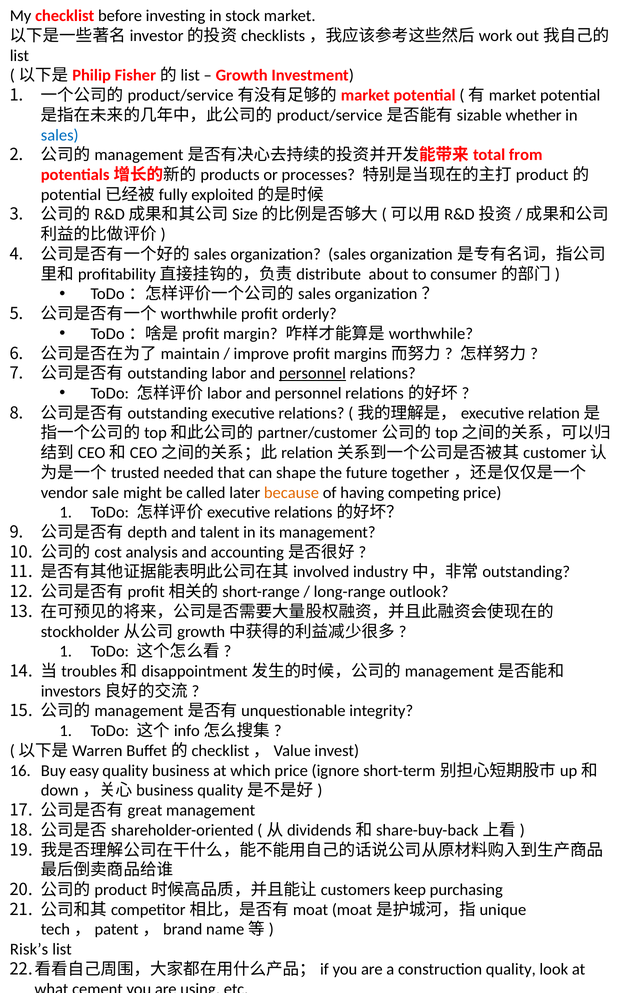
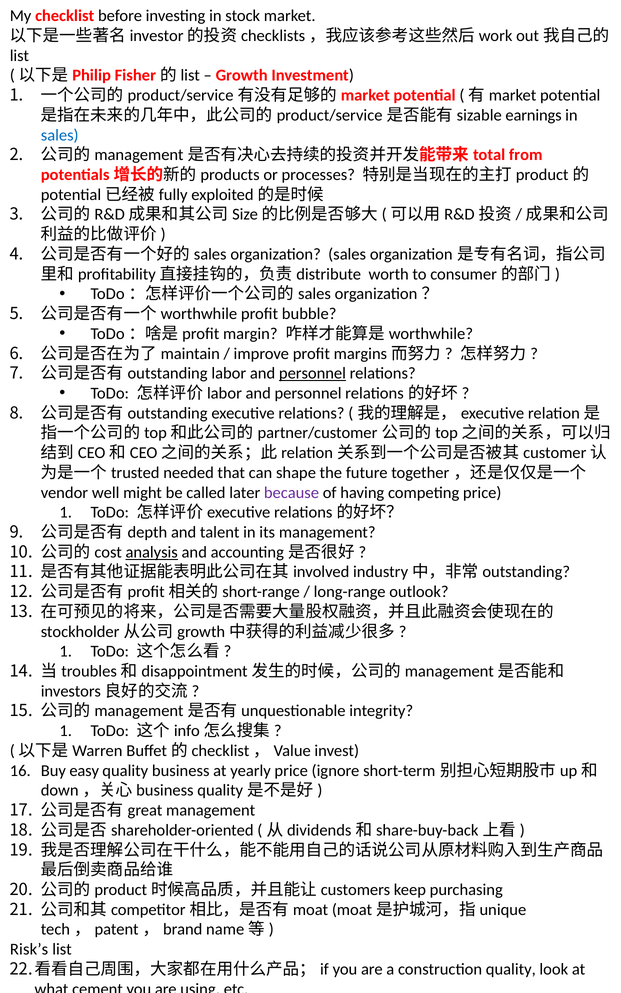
whether: whether -> earnings (534, 115)
about: about -> worth (389, 274)
orderly: orderly -> bubble (309, 314)
sale: sale -> well (106, 493)
because colour: orange -> purple (291, 493)
analysis underline: none -> present (152, 552)
which: which -> yearly (250, 771)
